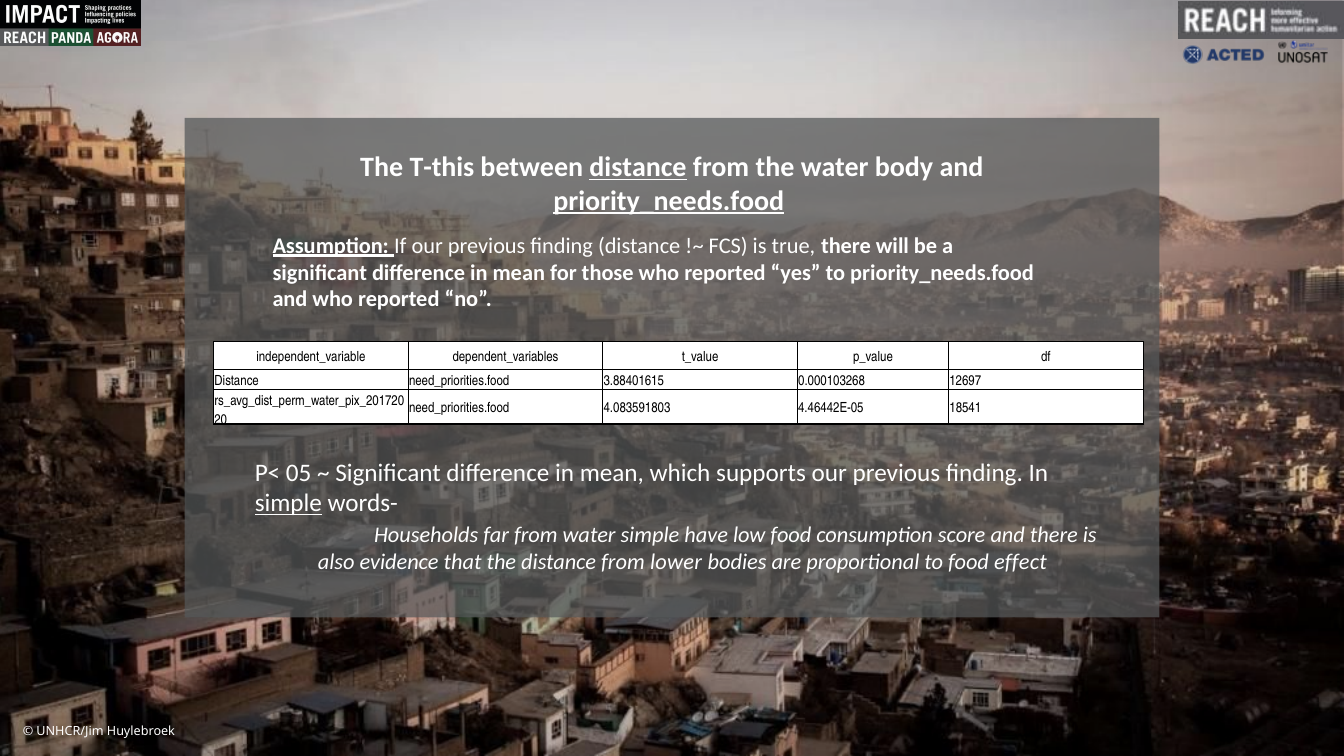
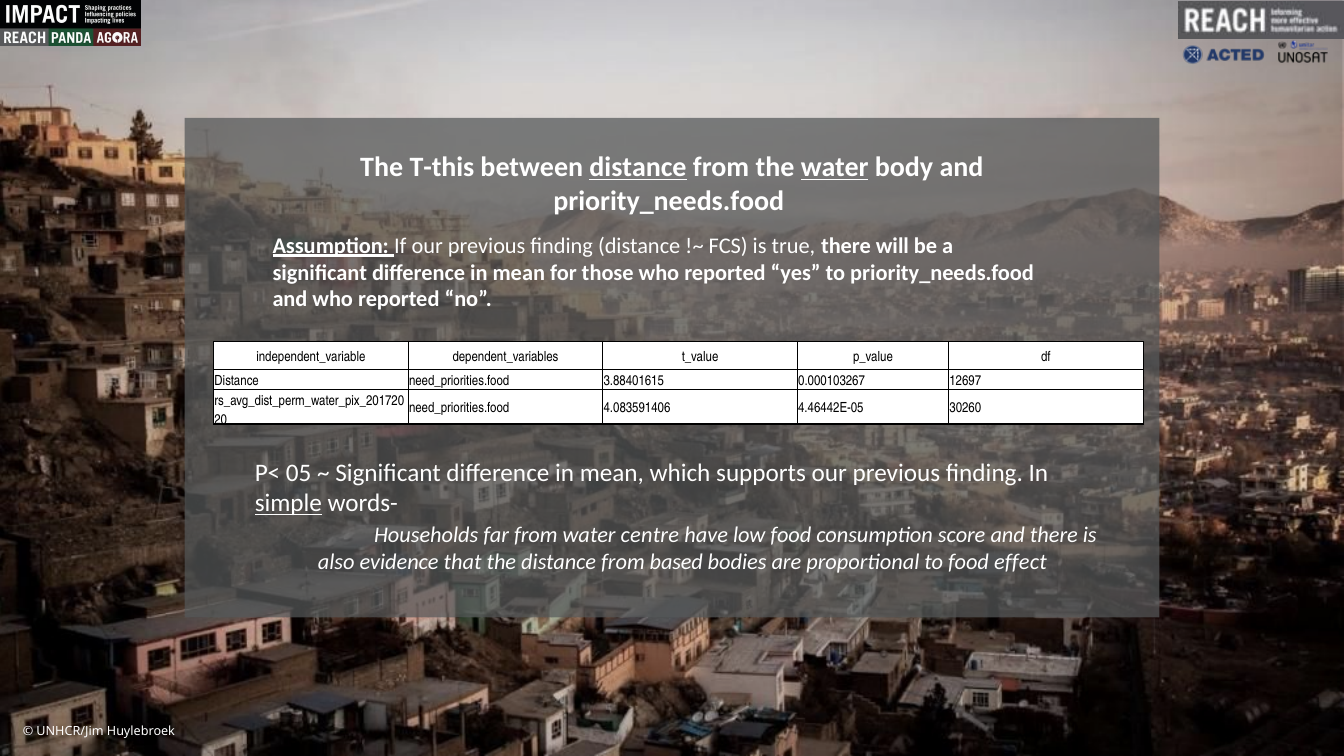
water underline: none -> present (835, 167)
priority_needs.food underline: present -> none (669, 201)
0.000103268: 0.000103268 -> 0.000103267 (832, 381)
4.083591803: 4.083591803 -> 4.083591406 (637, 408)
18541: 18541 -> 30260 (965, 408)
water simple: simple -> centre (650, 535)
lower: lower -> based (676, 562)
